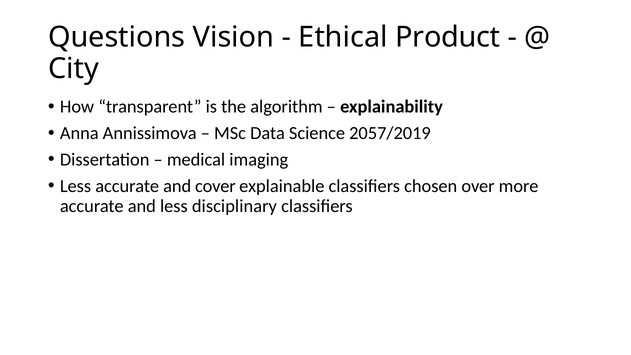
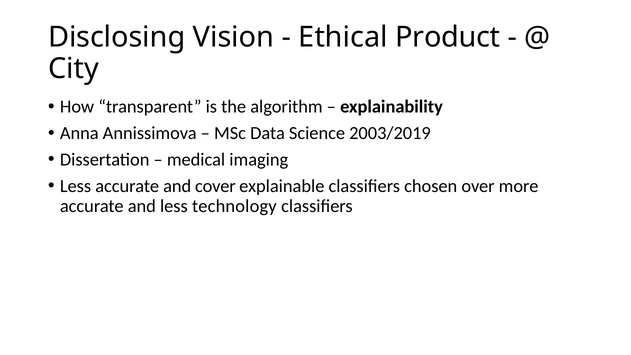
Questions: Questions -> Disclosing (117, 37)
2057/2019: 2057/2019 -> 2003/2019 (390, 133)
disciplinary: disciplinary -> technology (234, 206)
